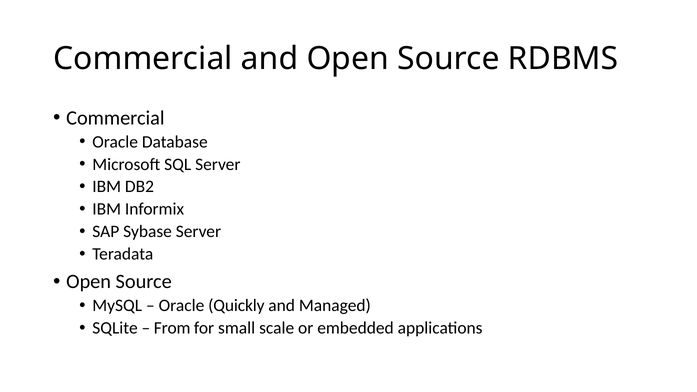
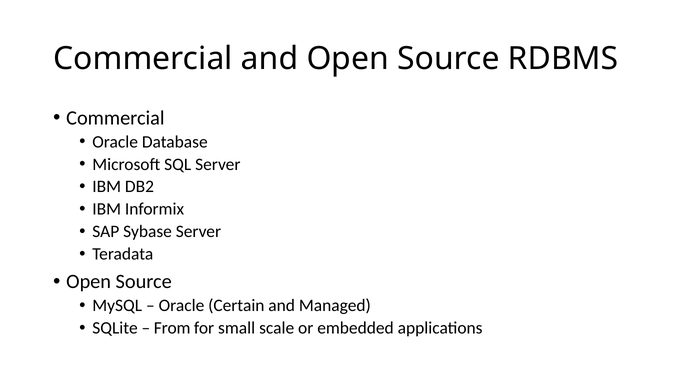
Quickly: Quickly -> Certain (236, 306)
